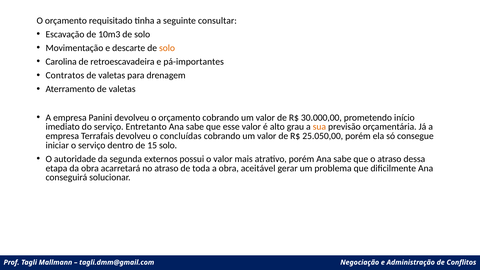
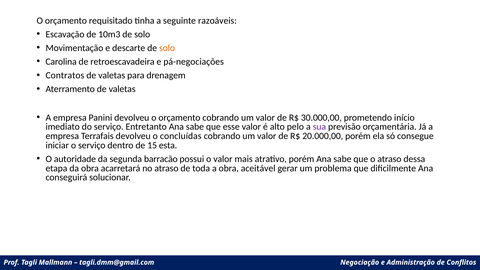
consultar: consultar -> razoáveis (217, 21)
pá-importantes: pá-importantes -> pá-negociações (194, 62)
grau: grau -> pelo (295, 127)
sua colour: orange -> purple (319, 127)
25.050,00: 25.050,00 -> 20.000,00 (323, 136)
15 solo: solo -> esta (168, 145)
externos: externos -> barracão (161, 159)
